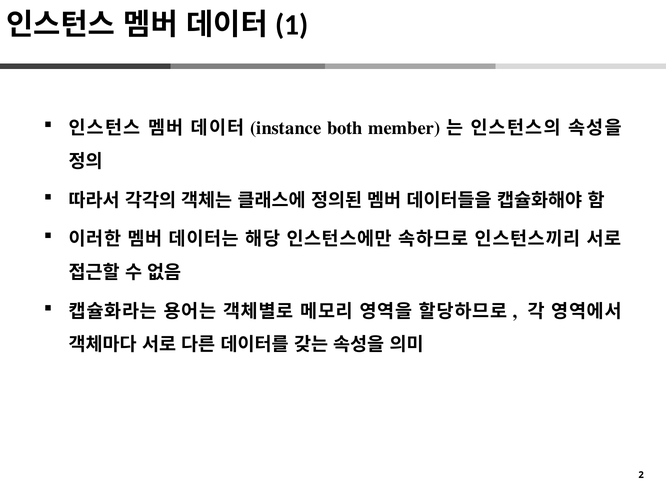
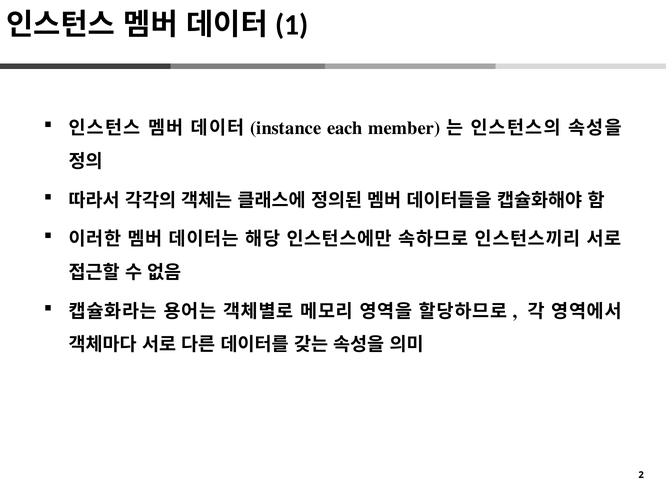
both: both -> each (345, 128)
